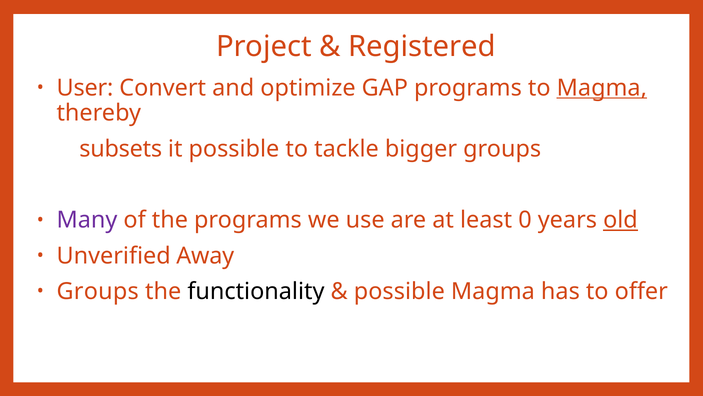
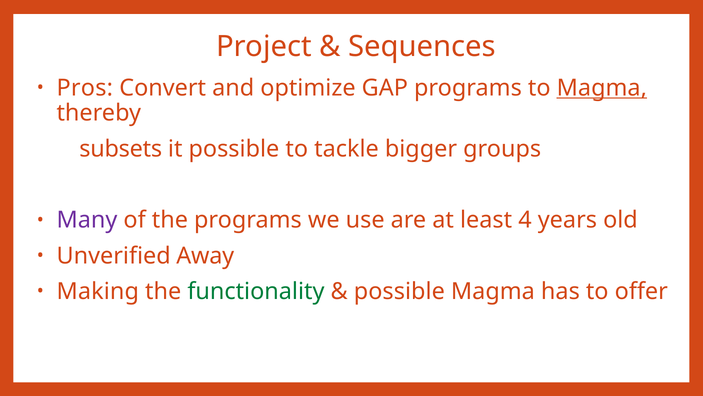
Registered: Registered -> Sequences (422, 47)
User: User -> Pros (85, 88)
0: 0 -> 4 (525, 220)
old underline: present -> none (620, 220)
Groups: Groups -> Making (98, 291)
functionality colour: black -> green (256, 291)
